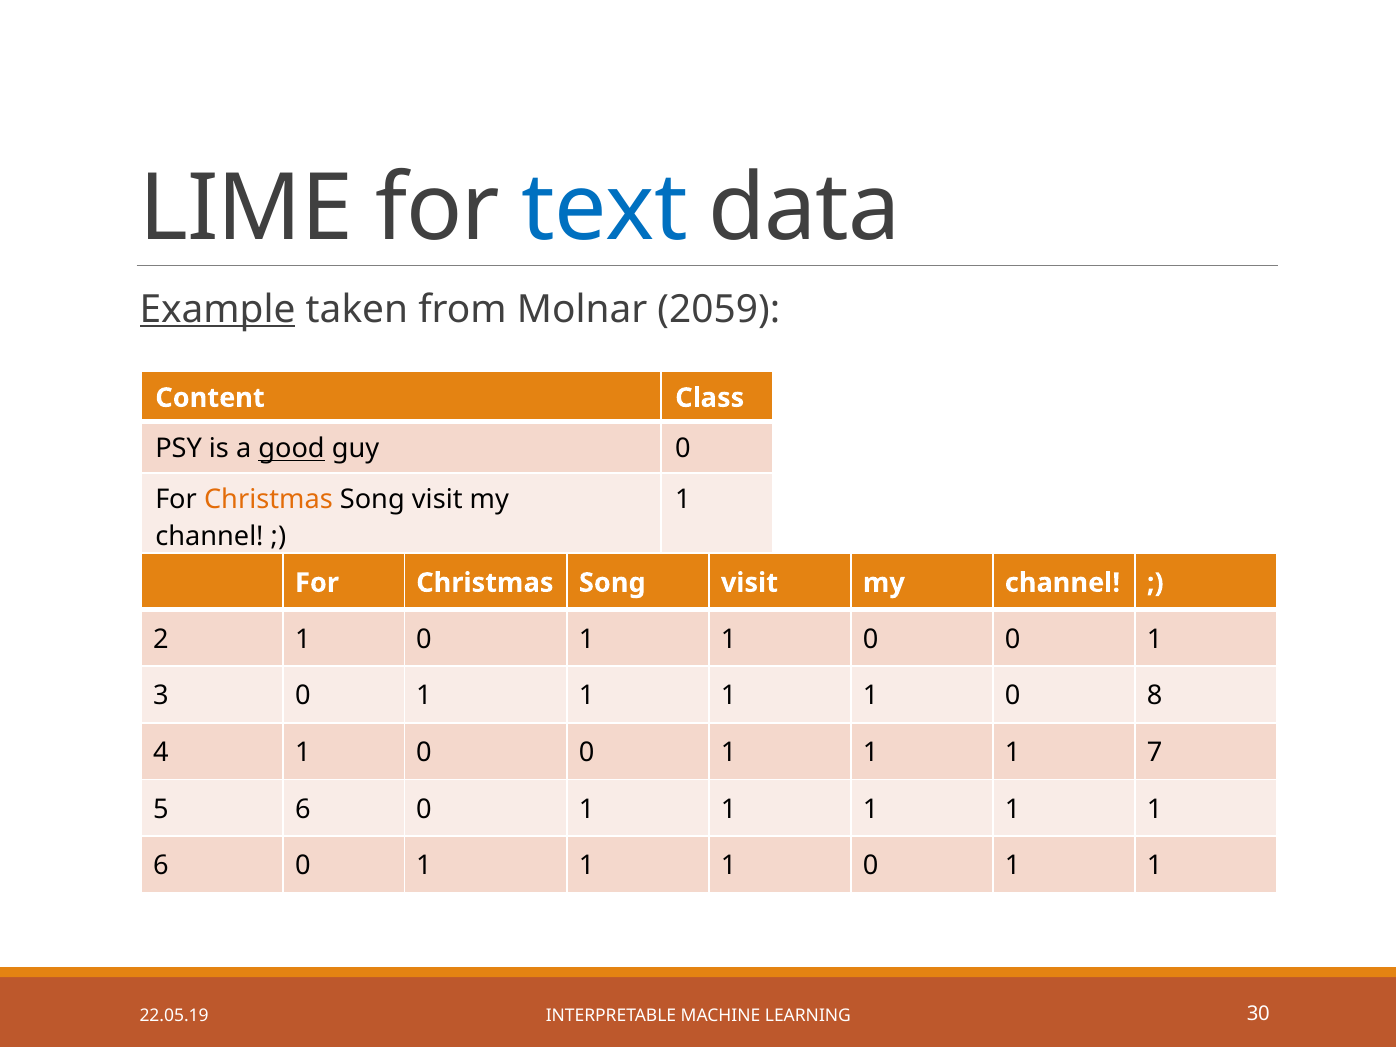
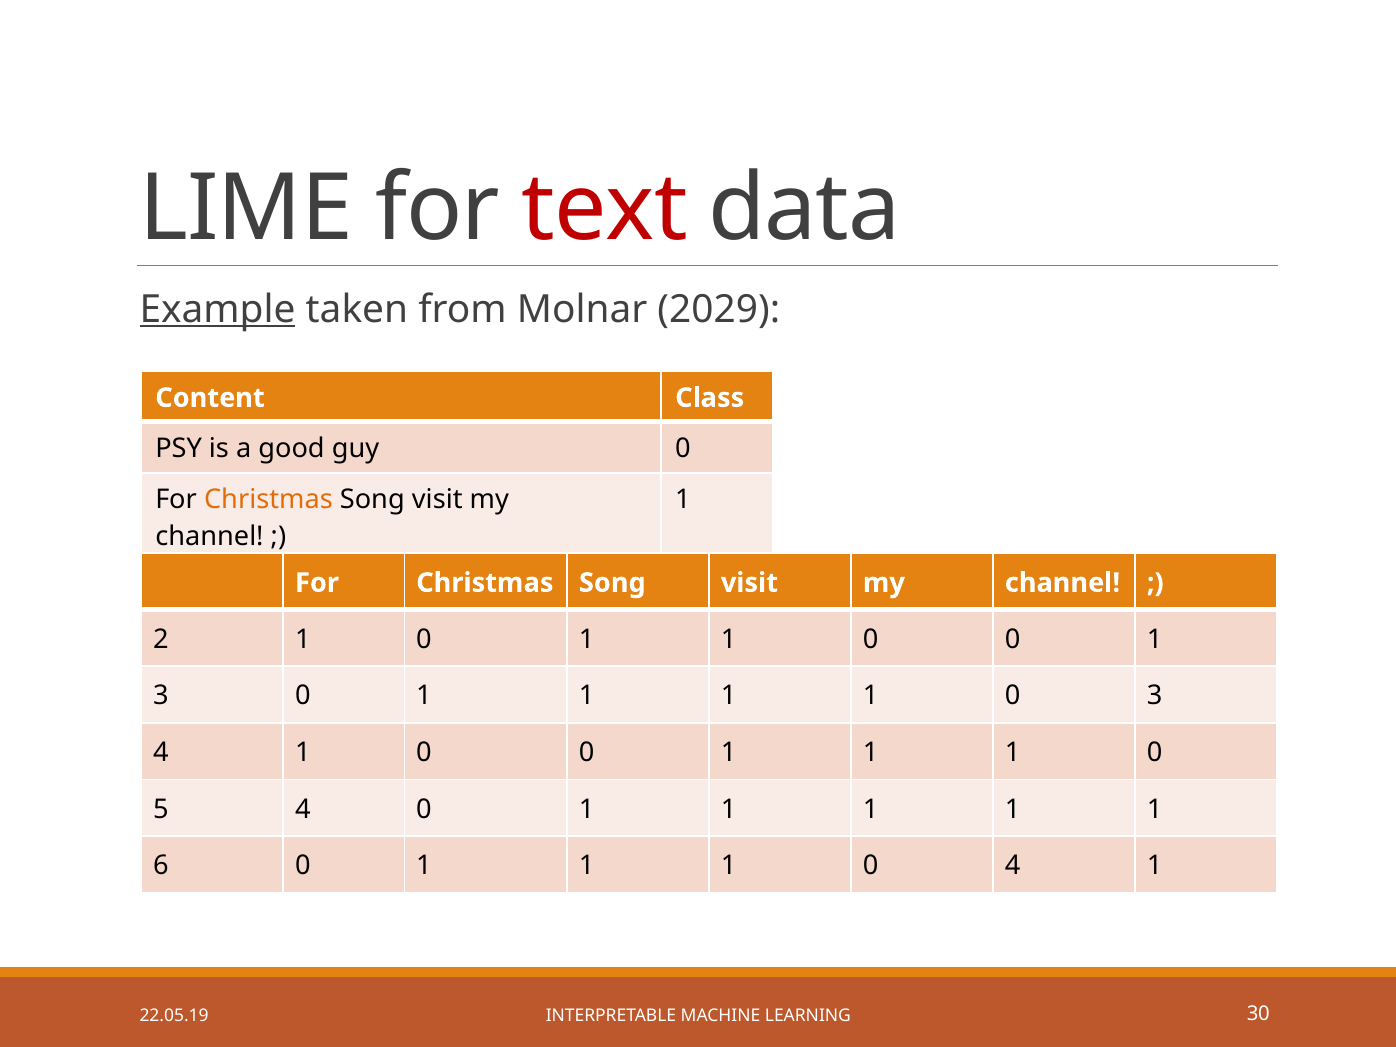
text colour: blue -> red (605, 209)
2059: 2059 -> 2029 (719, 309)
good underline: present -> none (292, 449)
0 8: 8 -> 3 (1155, 696)
7: 7 -> 0 (1155, 753)
5 6: 6 -> 4 (303, 809)
1 1 0 1: 1 -> 4 (1013, 866)
